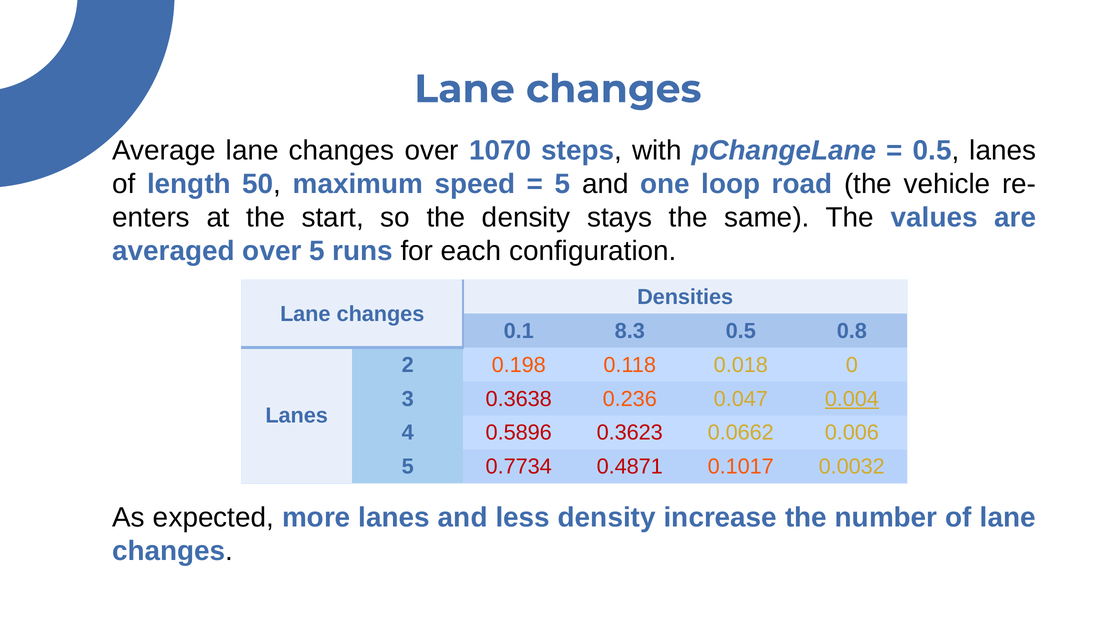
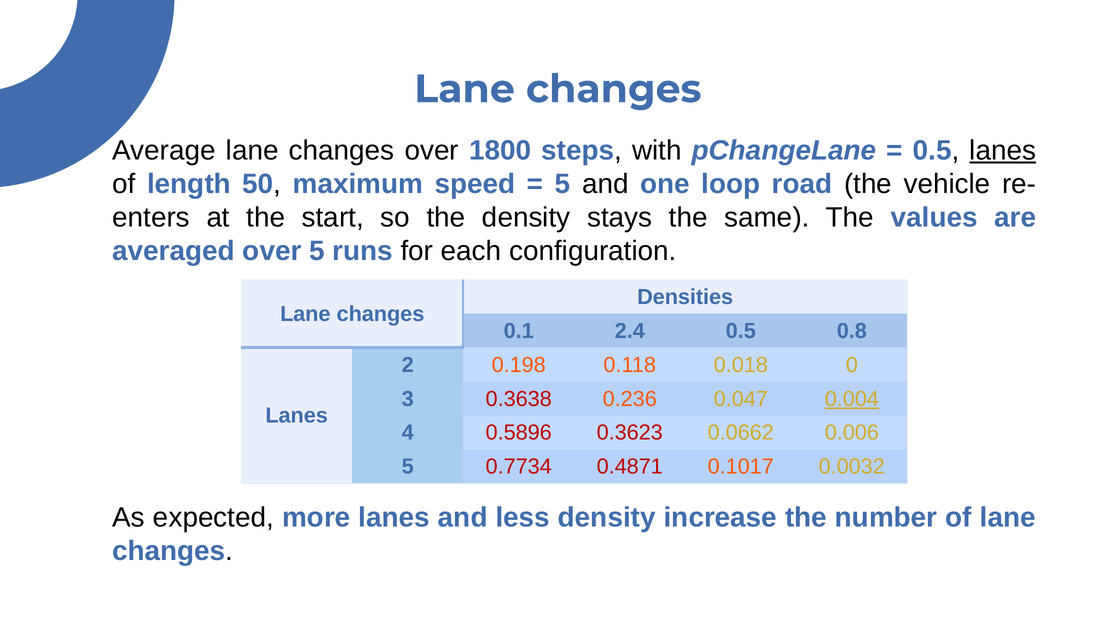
1070: 1070 -> 1800 (500, 150)
lanes underline: none -> present (1003, 150)
8.3: 8.3 -> 2.4 (630, 331)
